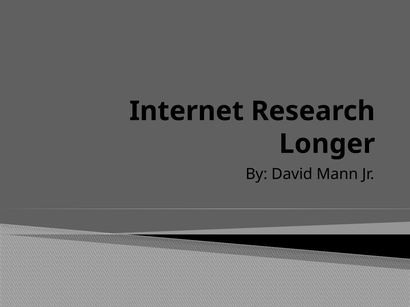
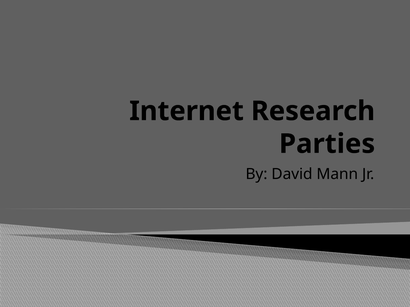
Longer: Longer -> Parties (327, 144)
